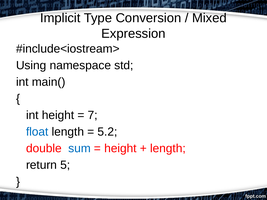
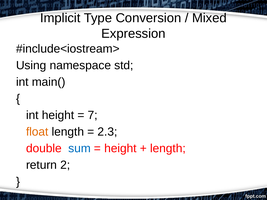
float colour: blue -> orange (37, 132)
5.2: 5.2 -> 2.3 (107, 132)
5: 5 -> 2 (65, 165)
